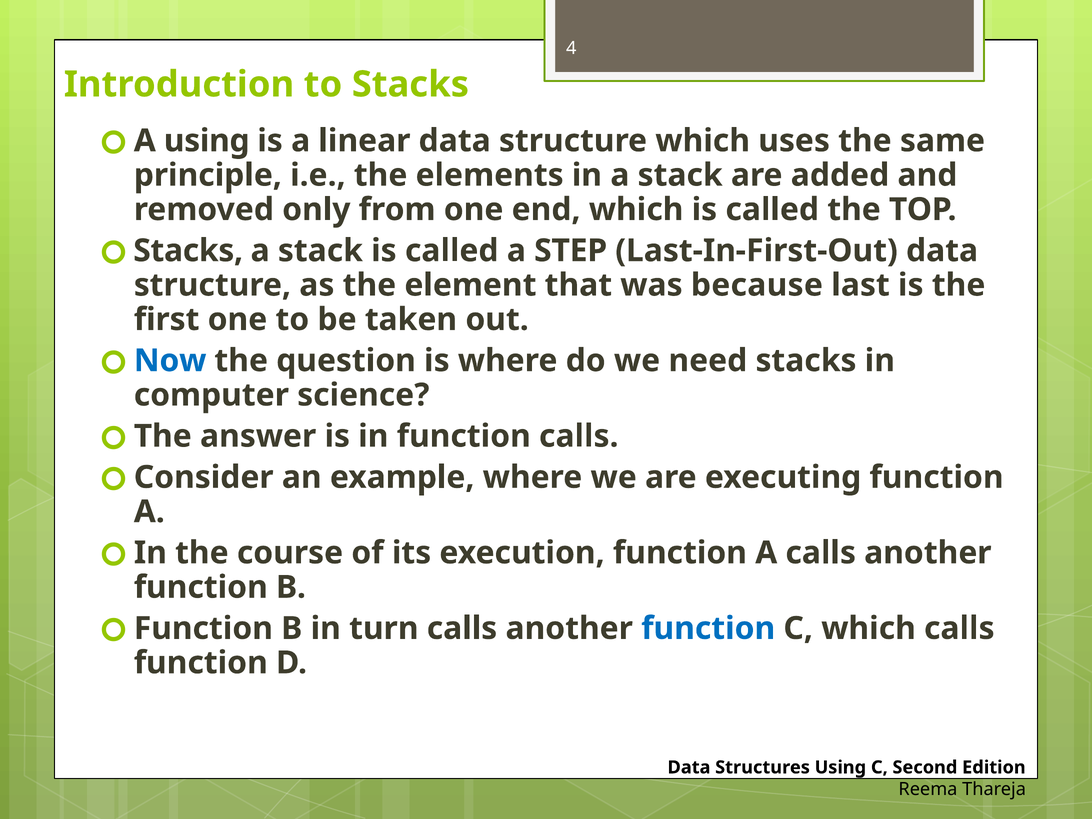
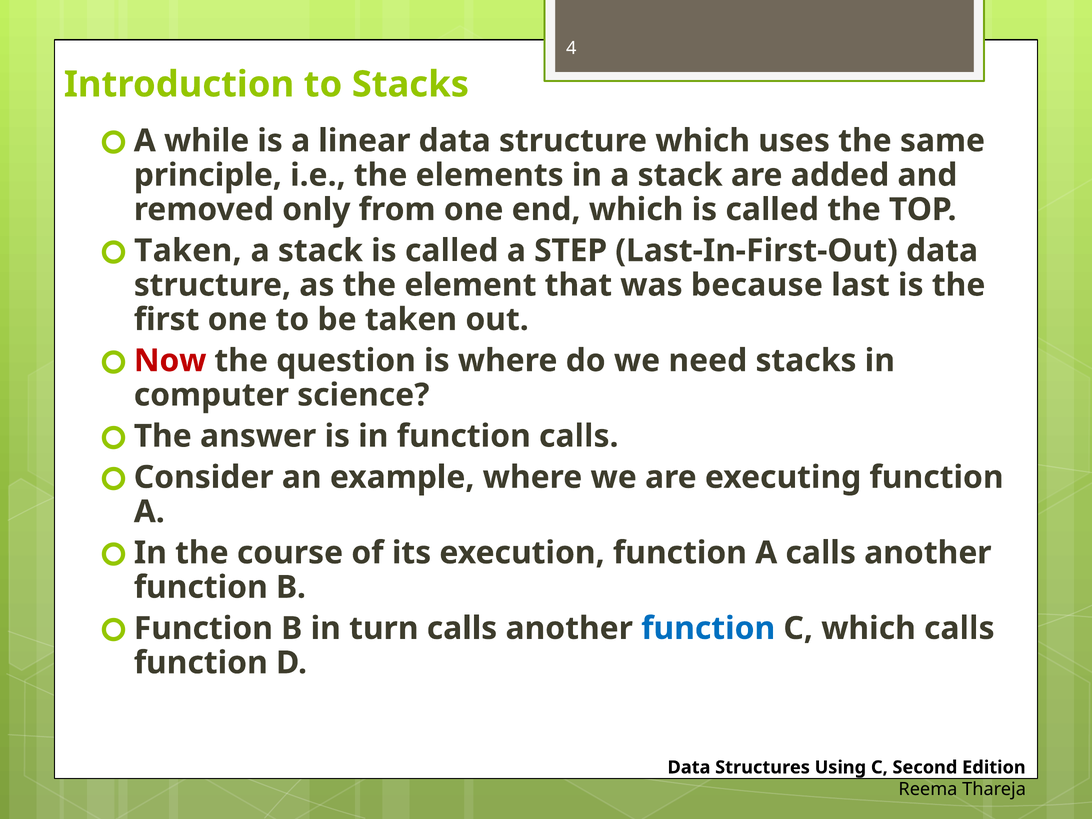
A using: using -> while (207, 141)
Stacks: Stacks -> Taken (188, 251)
Now colour: blue -> red (170, 361)
